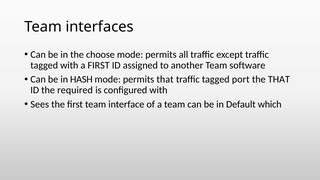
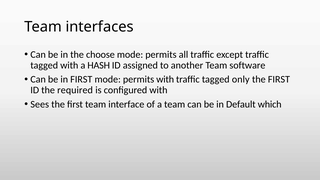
a FIRST: FIRST -> HASH (99, 65)
in HASH: HASH -> FIRST (81, 79)
permits that: that -> with (165, 79)
port: port -> only (241, 79)
THAT: THAT -> FIRST (279, 79)
